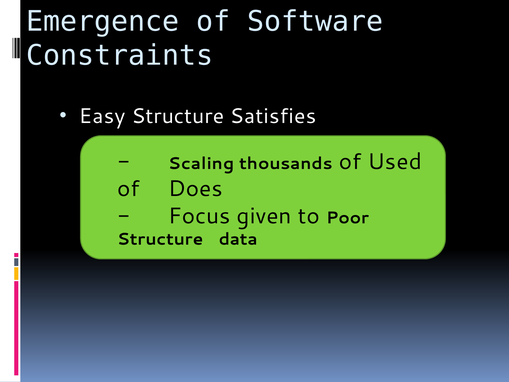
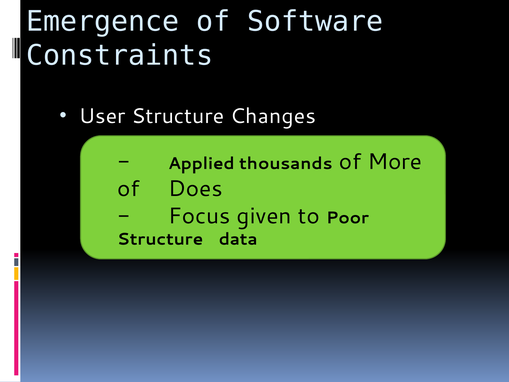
Easy: Easy -> User (102, 116)
Satisfies: Satisfies -> Changes (273, 116)
Scaling: Scaling -> Applied (201, 163)
Used: Used -> More (395, 161)
